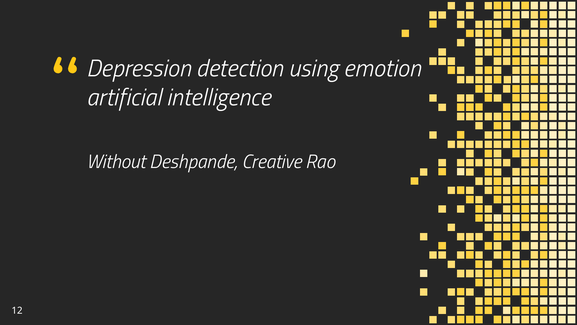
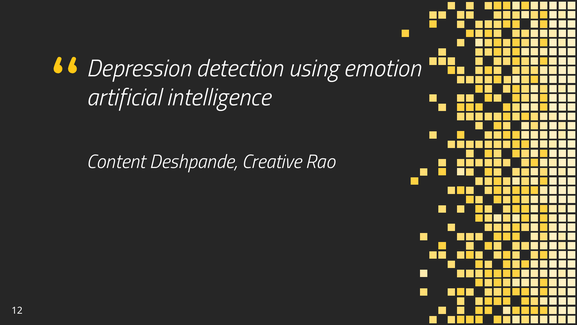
Without: Without -> Content (116, 162)
